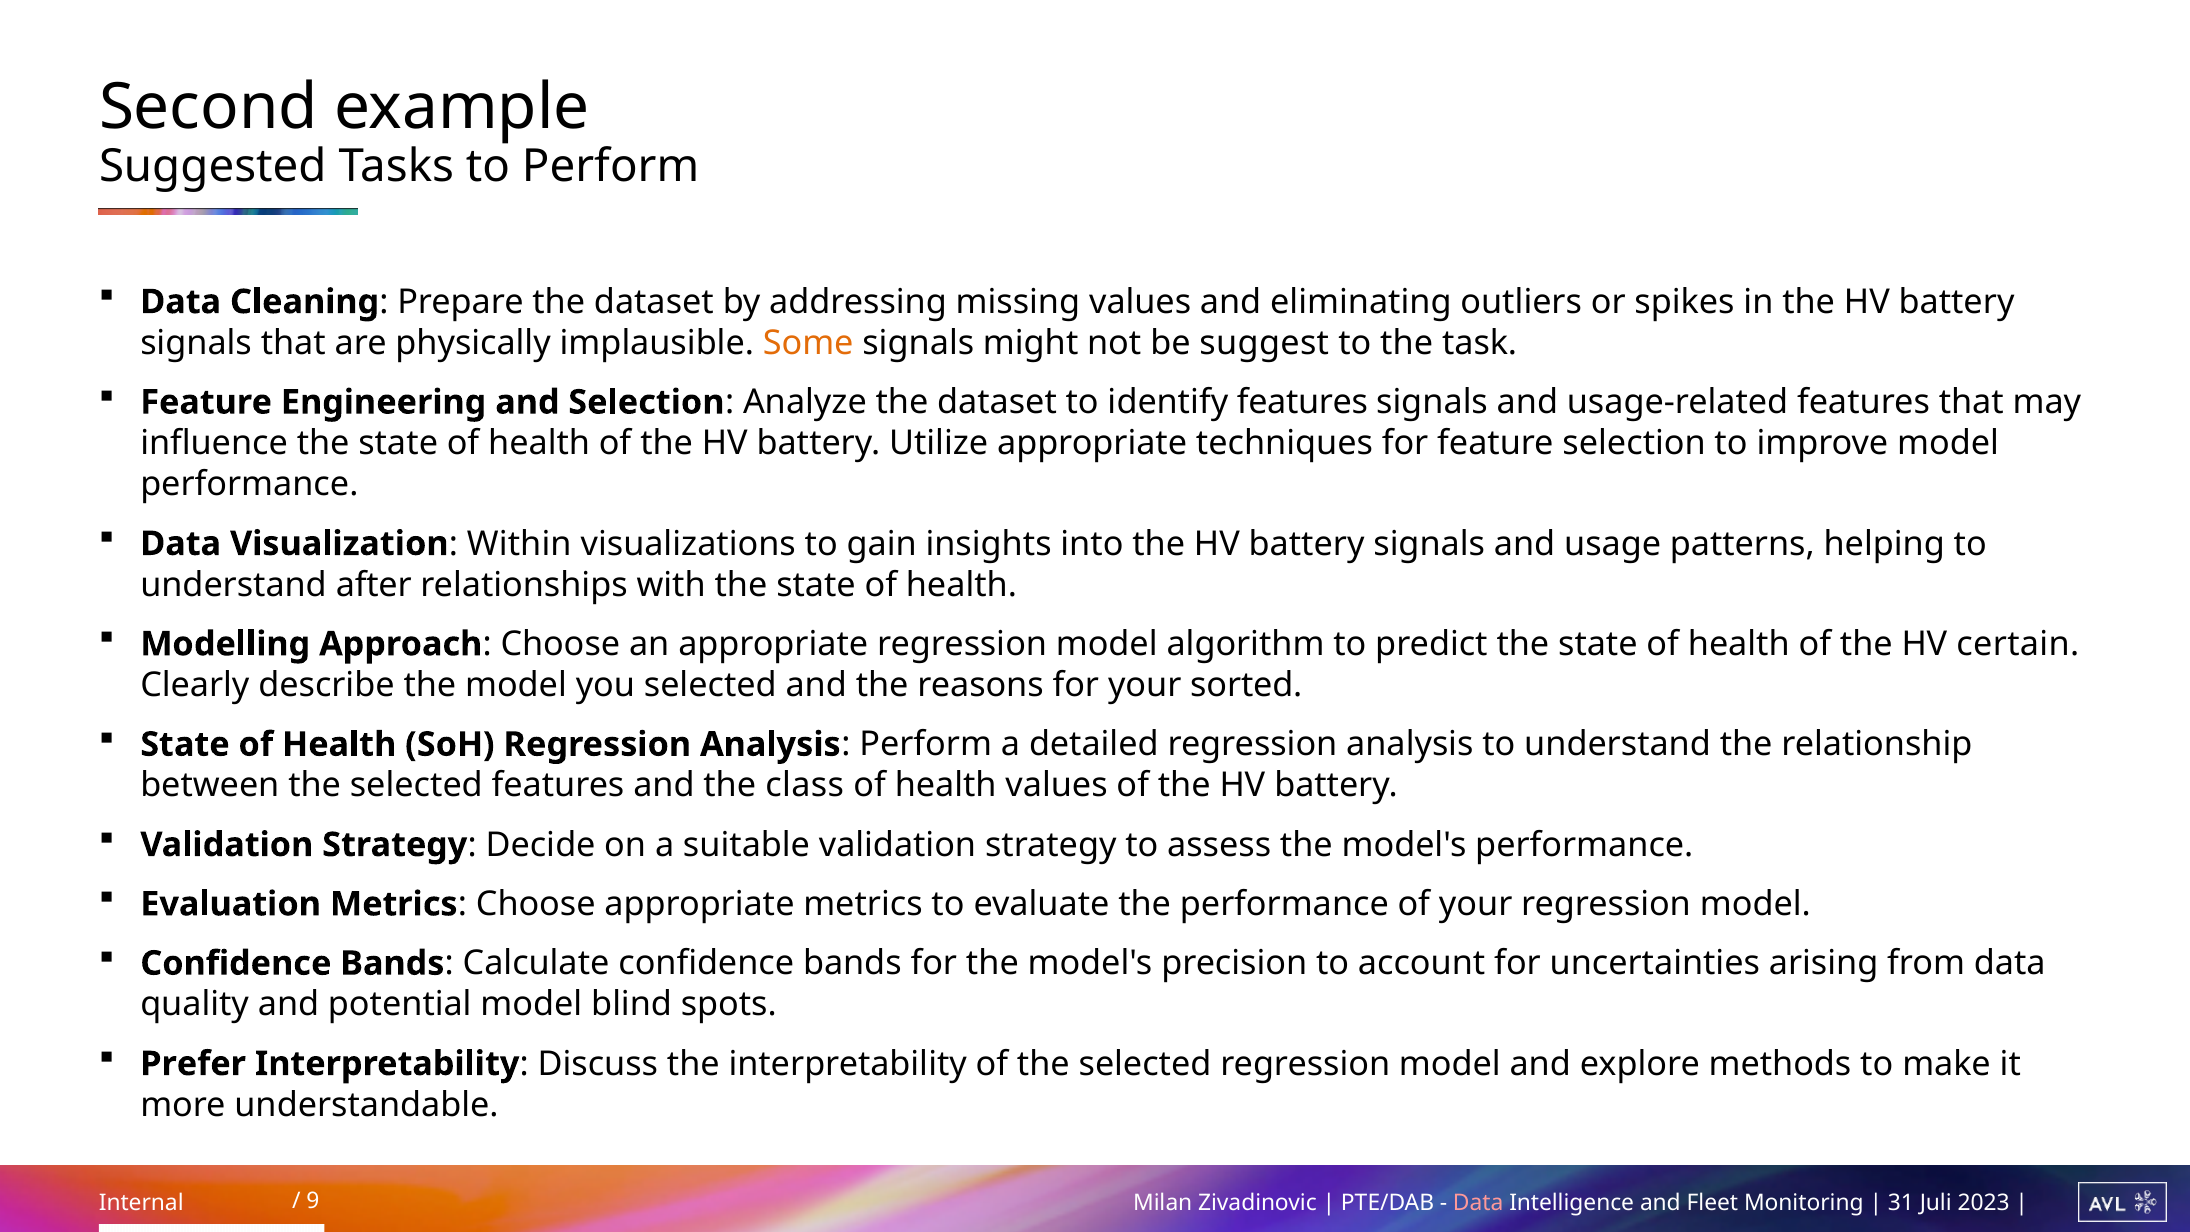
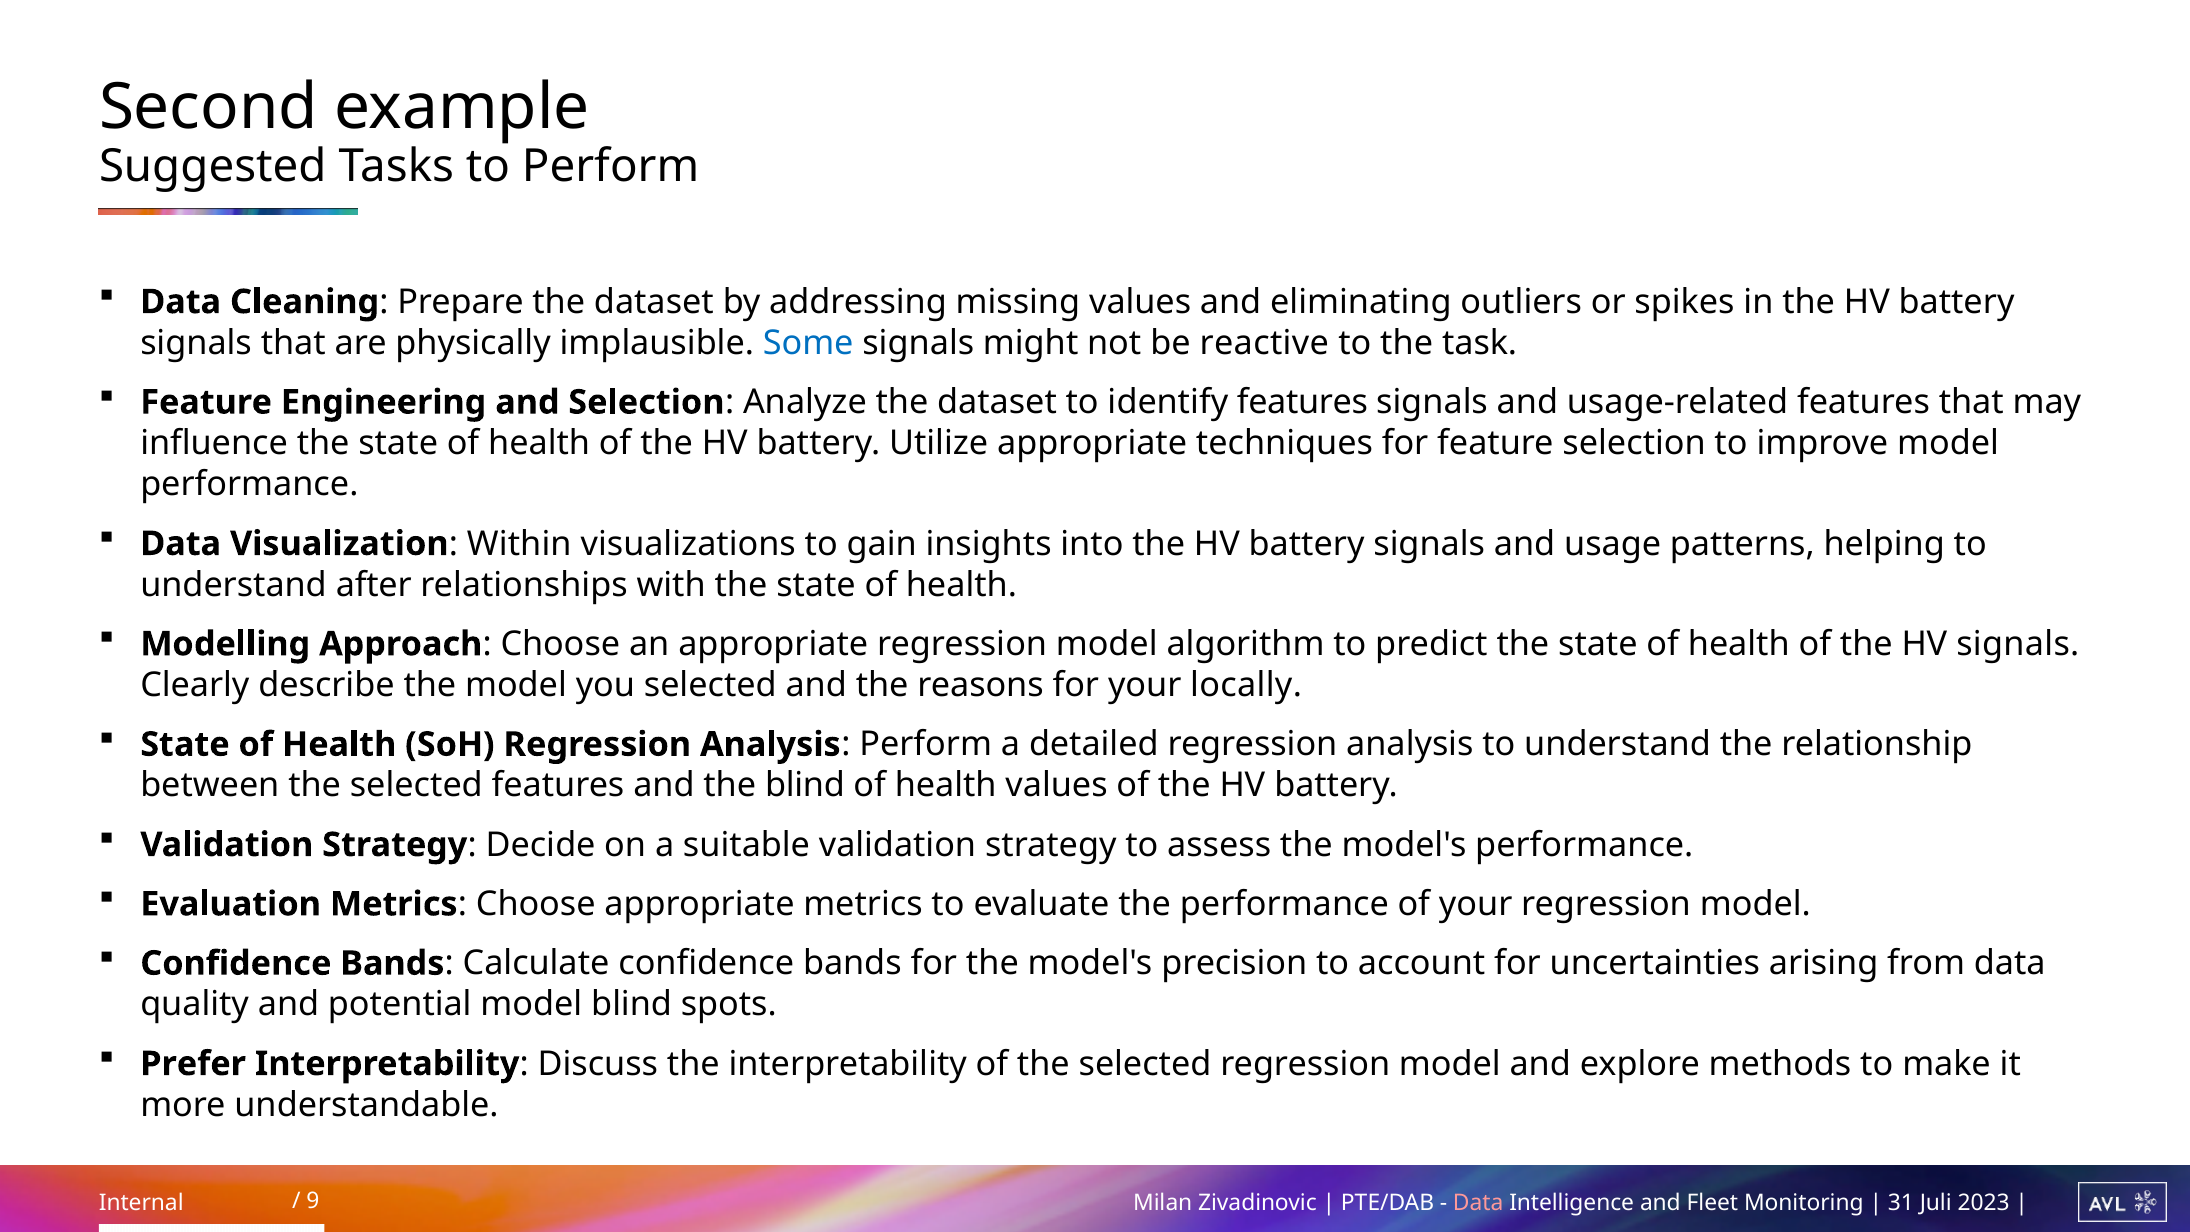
Some colour: orange -> blue (808, 343)
suggest: suggest -> reactive (1264, 343)
HV certain: certain -> signals (2018, 644)
sorted: sorted -> locally (1246, 685)
the class: class -> blind (805, 785)
